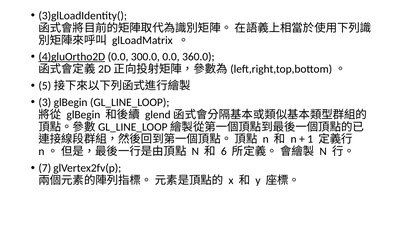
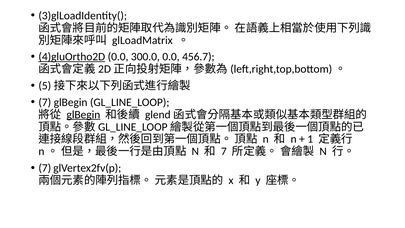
360.0: 360.0 -> 456.7 (198, 57)
3: 3 -> 7 (45, 102)
glBegin underline: none -> present (83, 114)
6: 6 -> 7 (224, 151)
